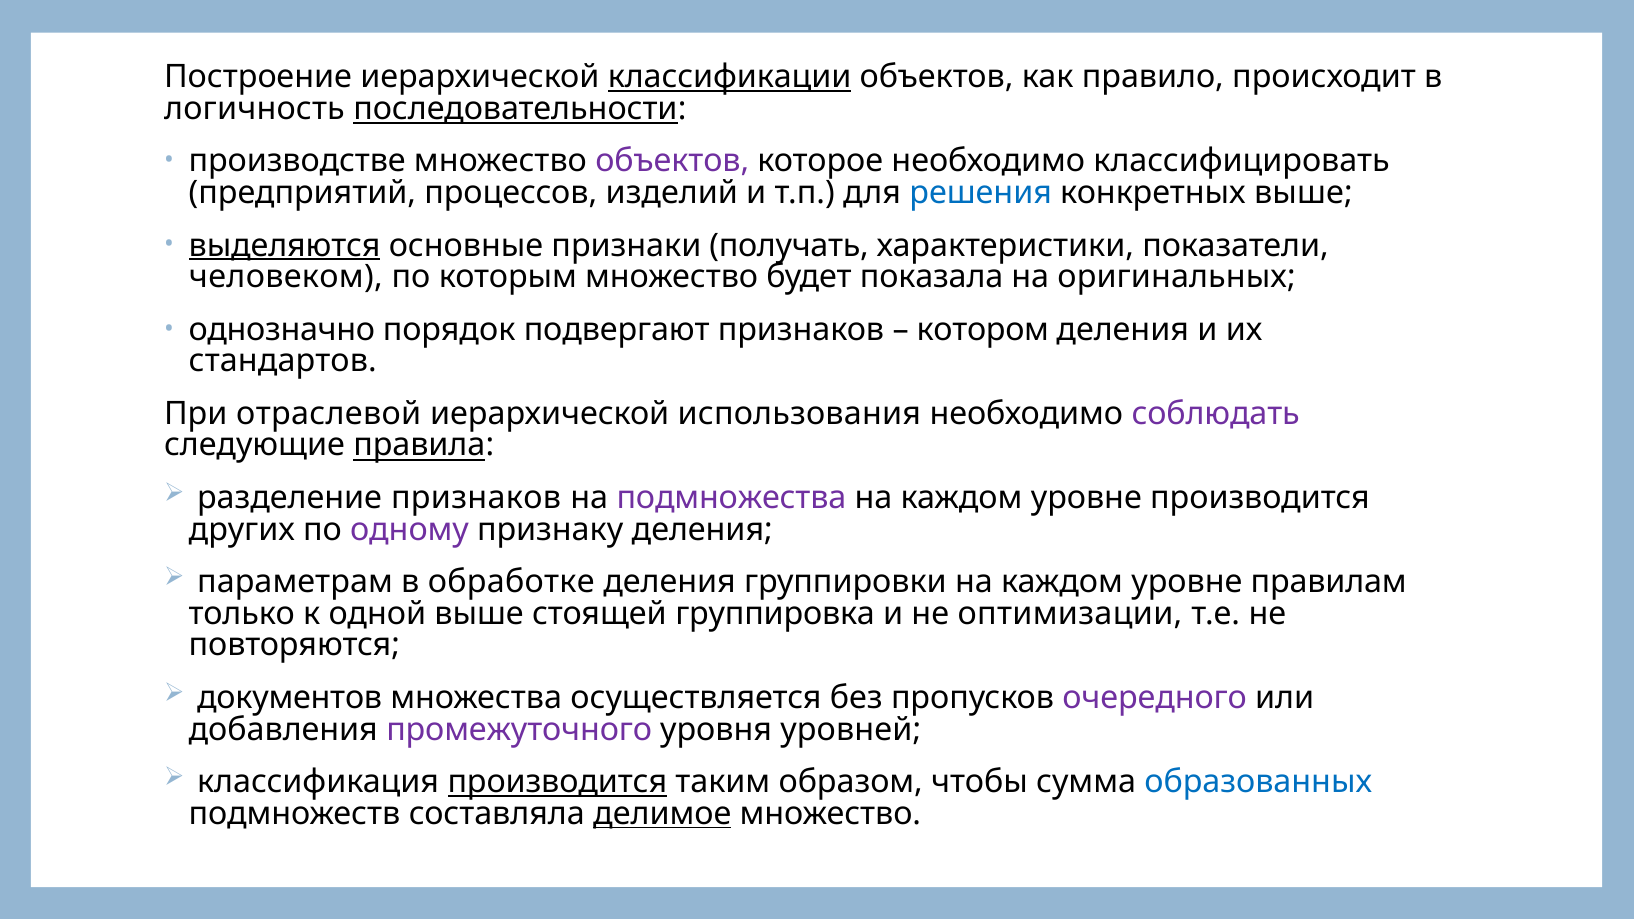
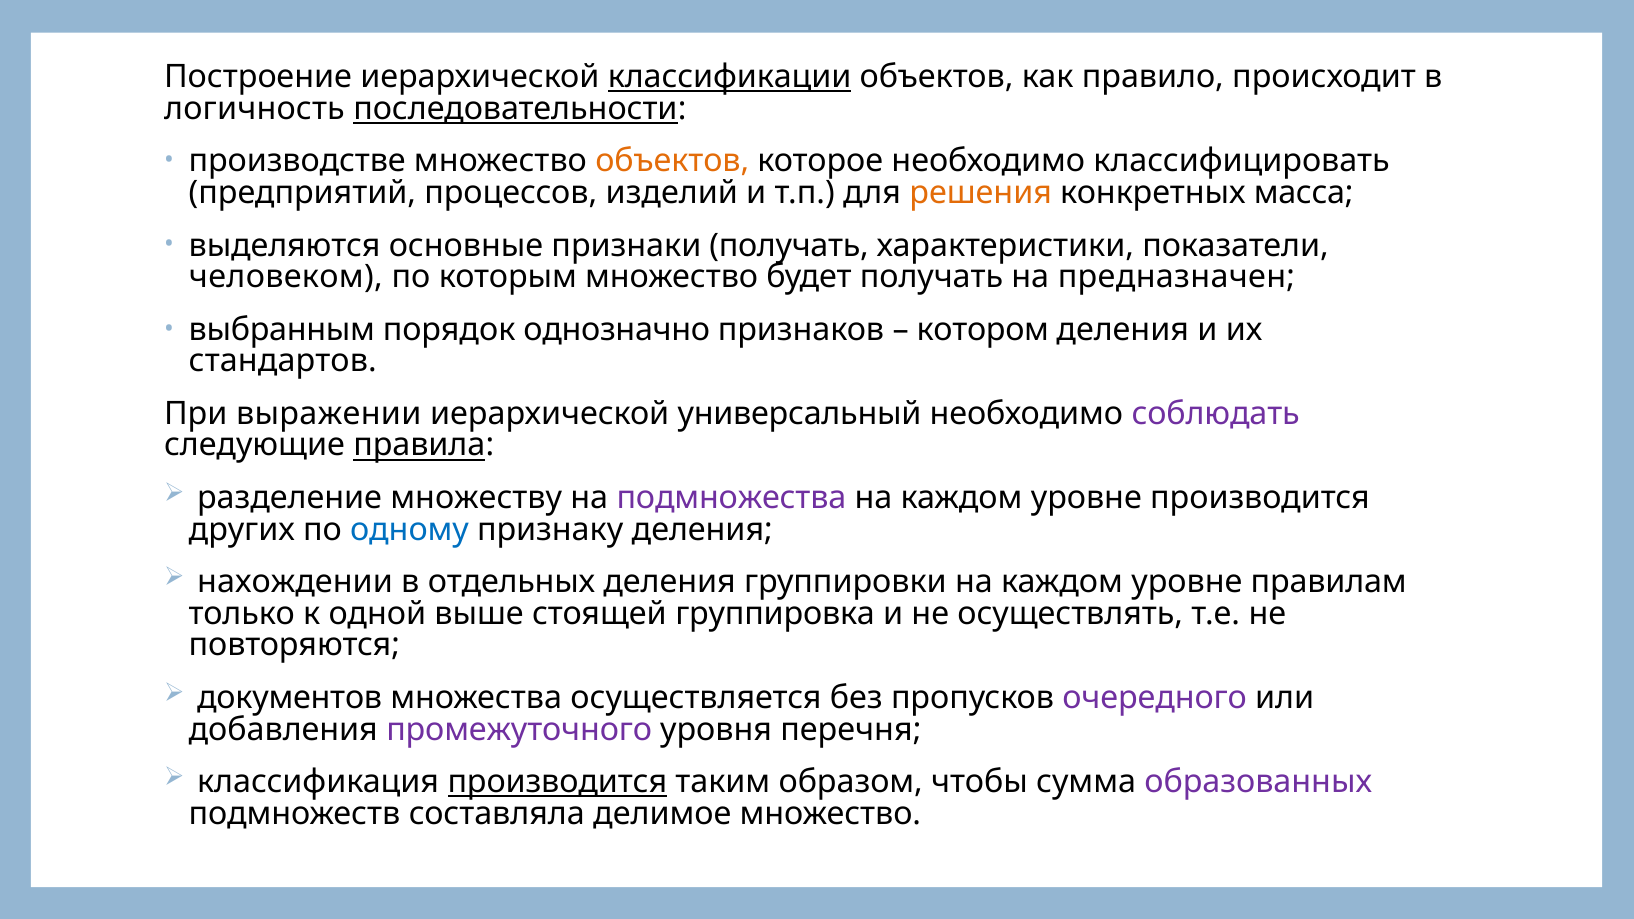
объектов colour: purple -> orange (672, 161)
решения colour: blue -> orange (981, 193)
конкретных выше: выше -> масса (1304, 193)
выделяются underline: present -> none (285, 245)
будет показала: показала -> получать (932, 277)
оригинальных: оригинальных -> предназначен (1176, 277)
однозначно: однозначно -> выбранным (282, 330)
подвергают: подвергают -> однозначно (617, 330)
отраслевой: отраслевой -> выражении (329, 414)
использования: использования -> универсальный (800, 414)
разделение признаков: признаков -> множеству (476, 498)
одному colour: purple -> blue (409, 530)
параметрам: параметрам -> нахождении (295, 582)
обработке: обработке -> отдельных (512, 582)
оптимизации: оптимизации -> осуществлять (1070, 614)
уровней: уровней -> перечня (851, 729)
образованных colour: blue -> purple (1258, 782)
делимое underline: present -> none (662, 814)
